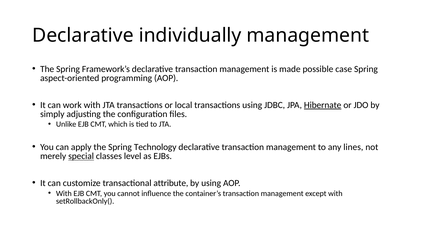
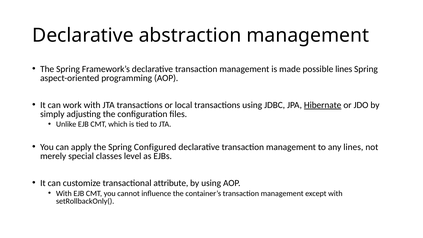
individually: individually -> abstraction (190, 36)
possible case: case -> lines (344, 69)
Technology: Technology -> Configured (155, 147)
special underline: present -> none (81, 156)
